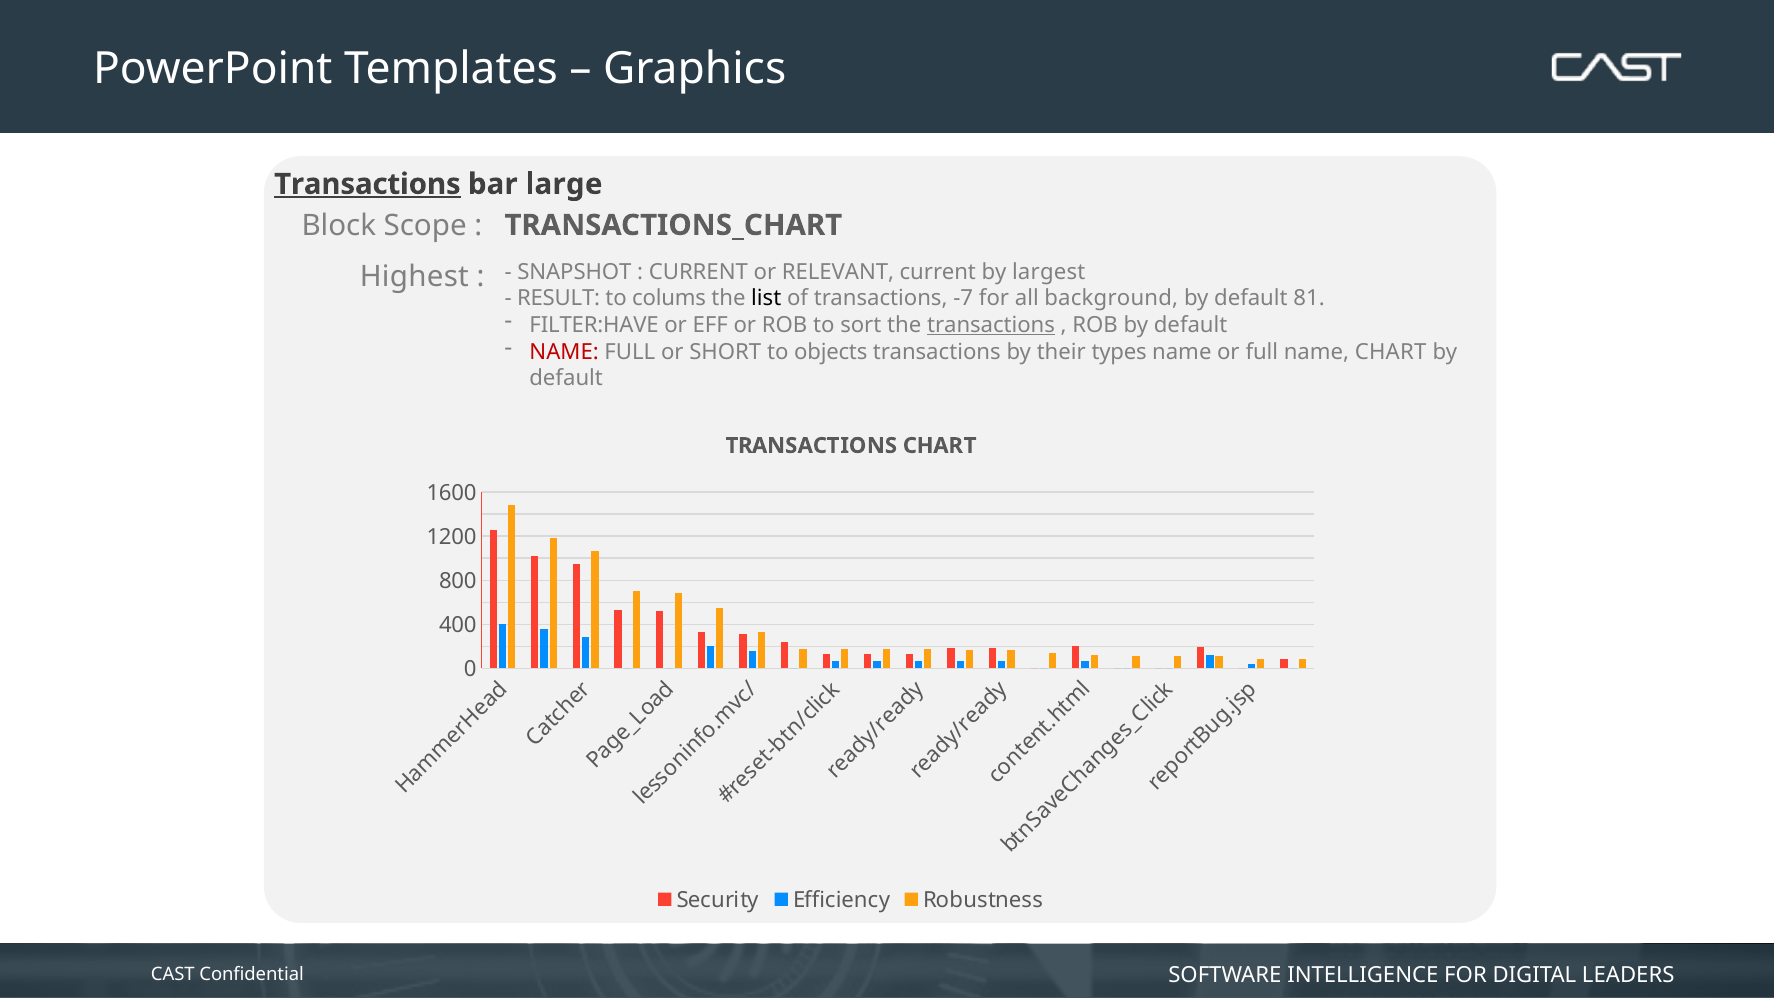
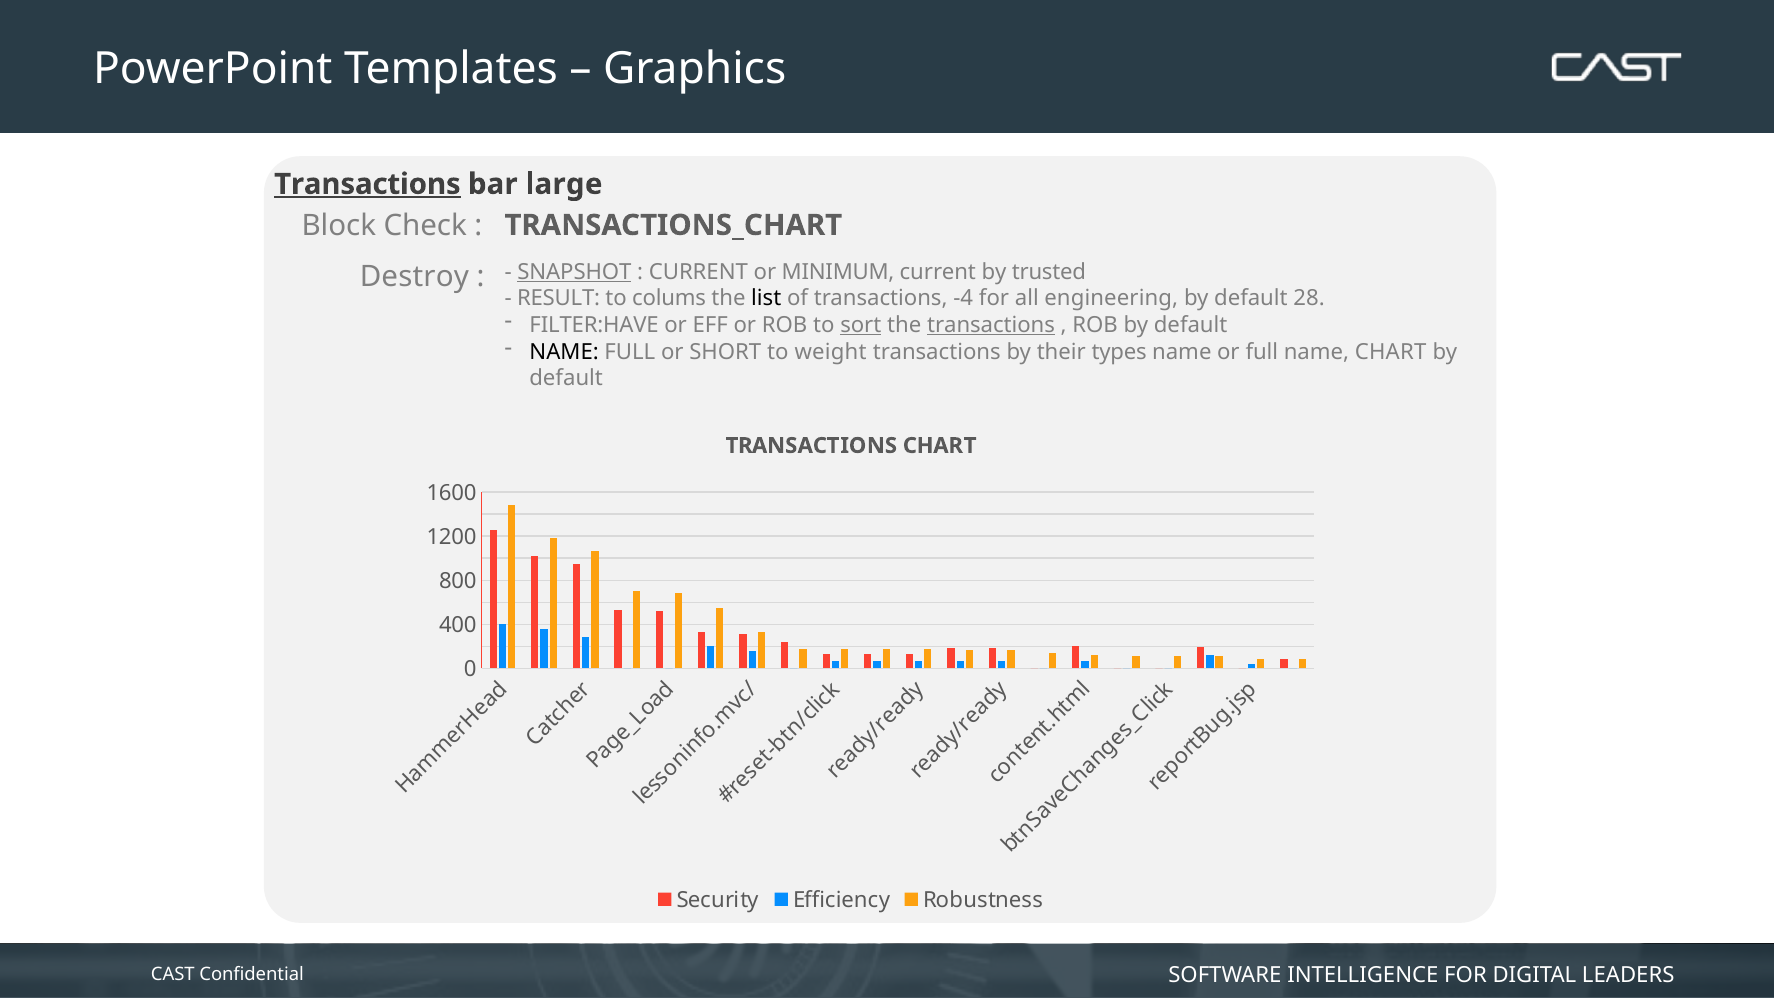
Scope: Scope -> Check (425, 225)
SNAPSHOT underline: none -> present (574, 272)
RELEVANT: RELEVANT -> MINIMUM (838, 272)
largest: largest -> trusted (1049, 272)
Highest: Highest -> Destroy (414, 277)
-7: -7 -> -4 (963, 299)
background: background -> engineering (1111, 299)
81: 81 -> 28 (1309, 299)
sort underline: none -> present (861, 325)
NAME colour: red -> black (564, 352)
objects: objects -> weight (831, 352)
